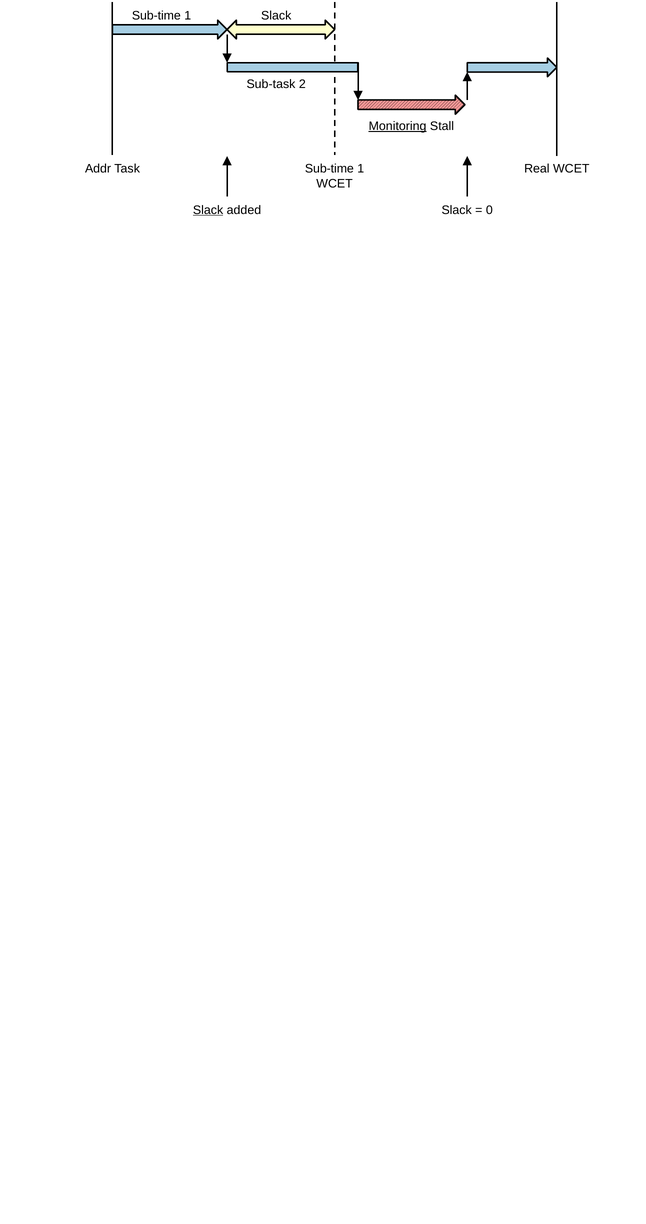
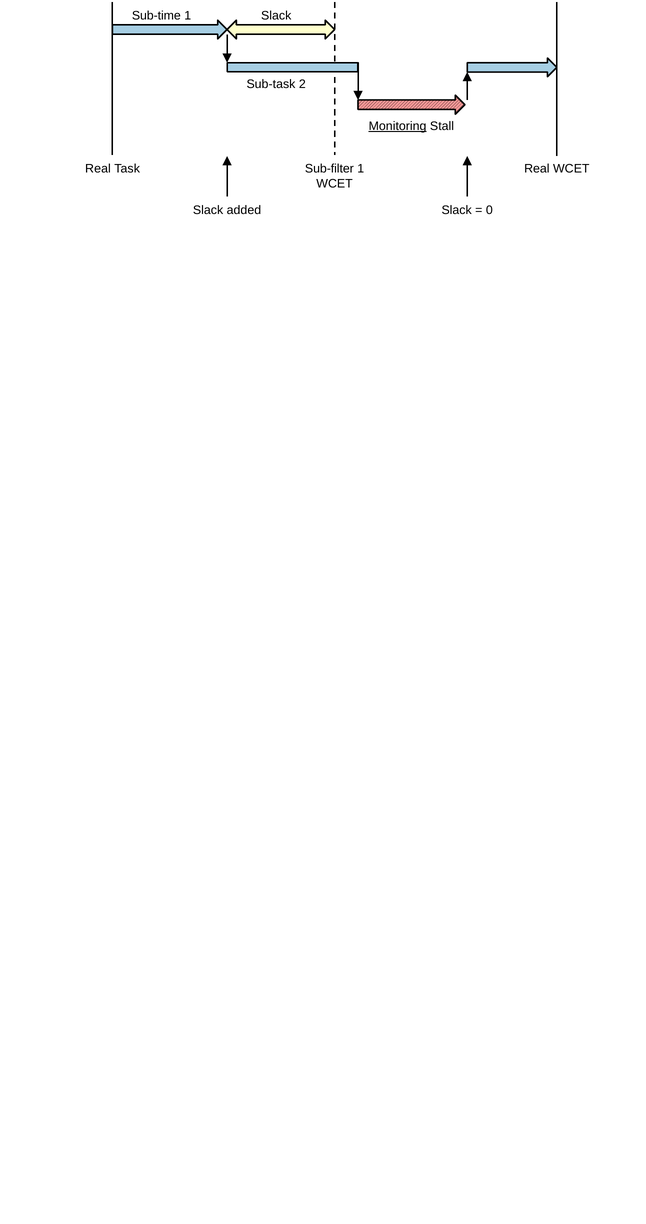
Addr: Addr -> Real (98, 169)
Sub-time: Sub-time -> Sub-filter (329, 169)
Slack underline: present -> none (208, 210)
